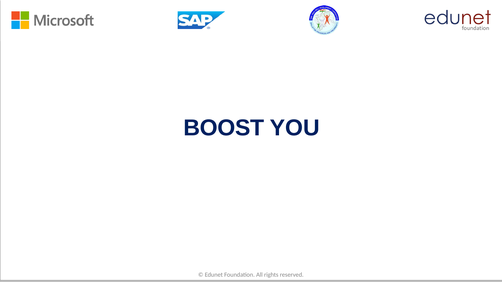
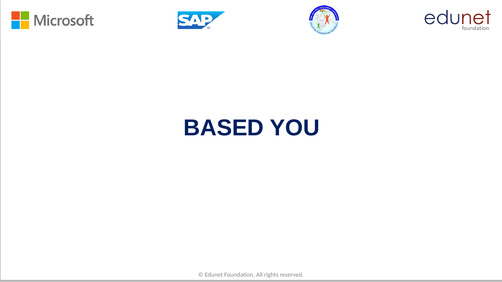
BOOST: BOOST -> BASED (224, 128)
